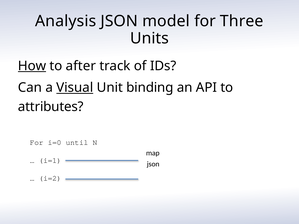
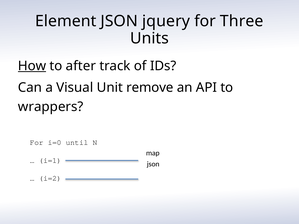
Analysis: Analysis -> Element (66, 21)
model: model -> jquery (166, 21)
Visual underline: present -> none (75, 88)
binding: binding -> remove (150, 88)
attributes: attributes -> wrappers (51, 107)
